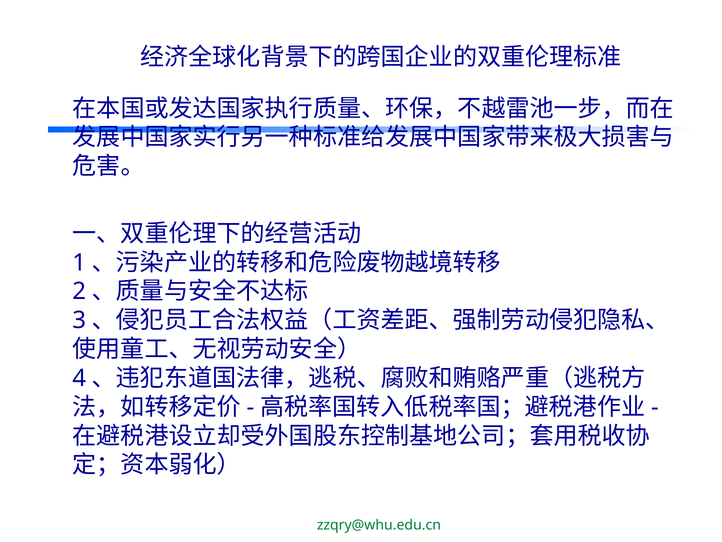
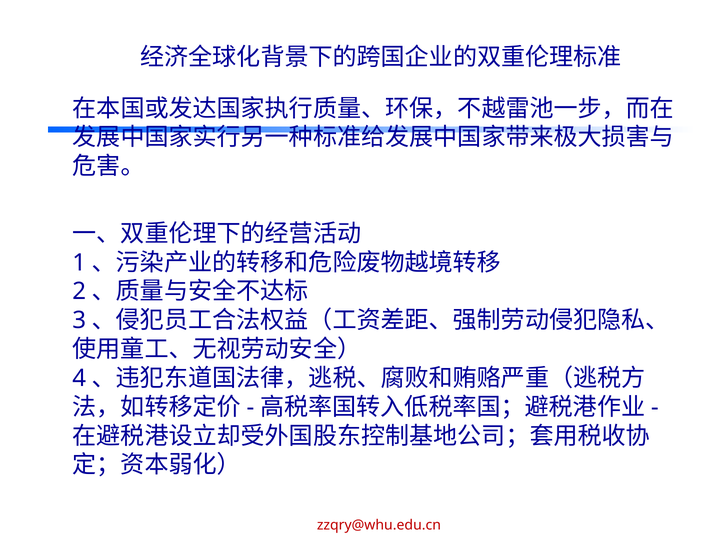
zzqry@whu.edu.cn colour: green -> red (379, 524)
